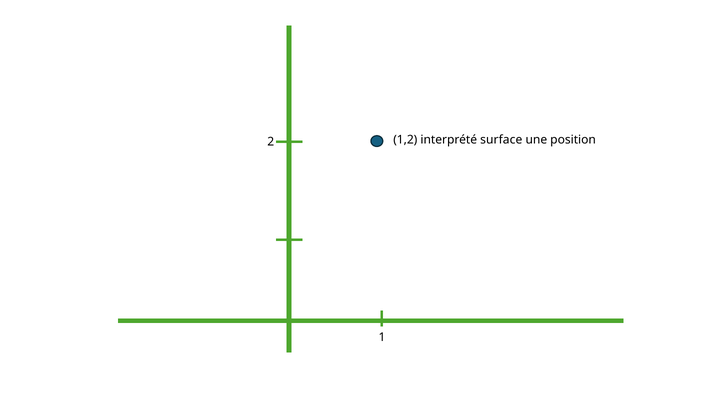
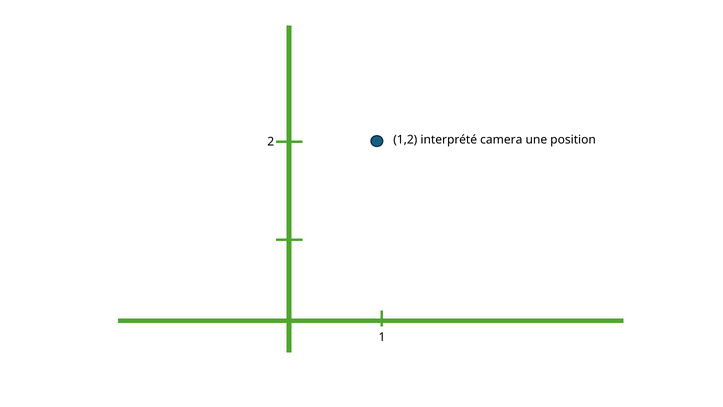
surface: surface -> camera (501, 140)
